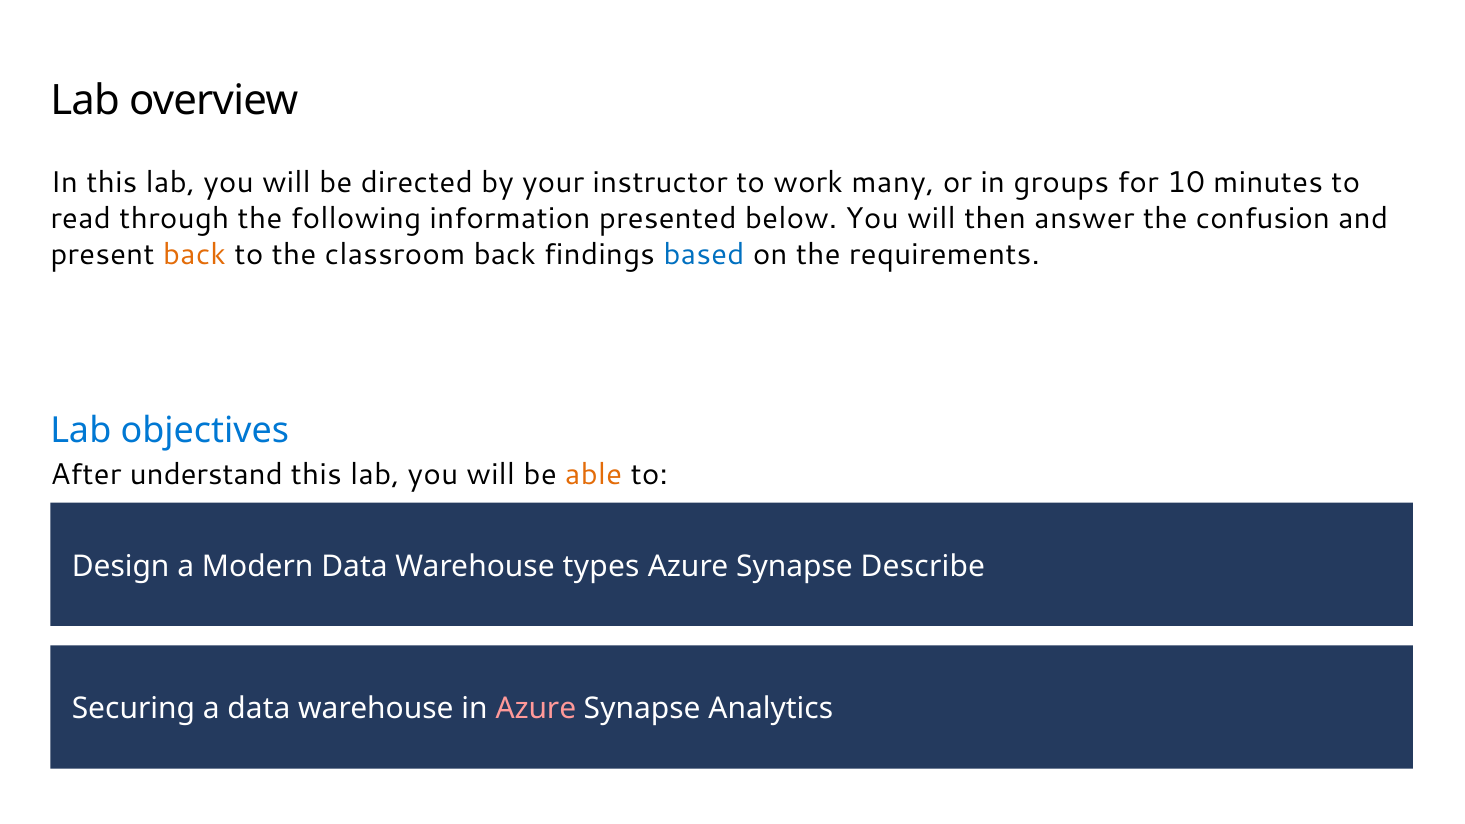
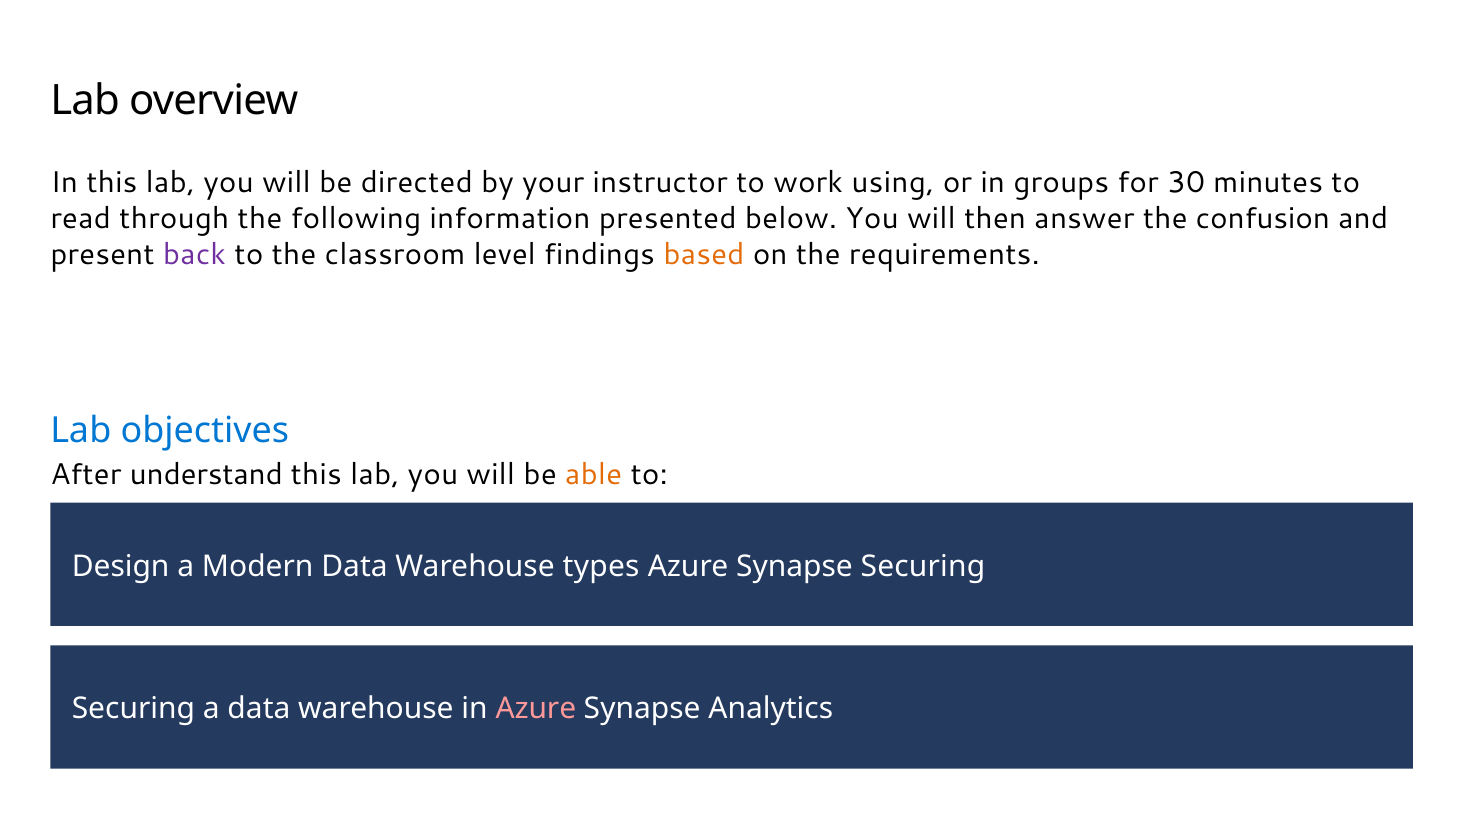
many: many -> using (893, 183)
10: 10 -> 30 (1186, 183)
back colour: orange -> purple (195, 254)
classroom back: back -> level (505, 254)
based colour: blue -> orange (704, 254)
Synapse Describe: Describe -> Securing (923, 566)
